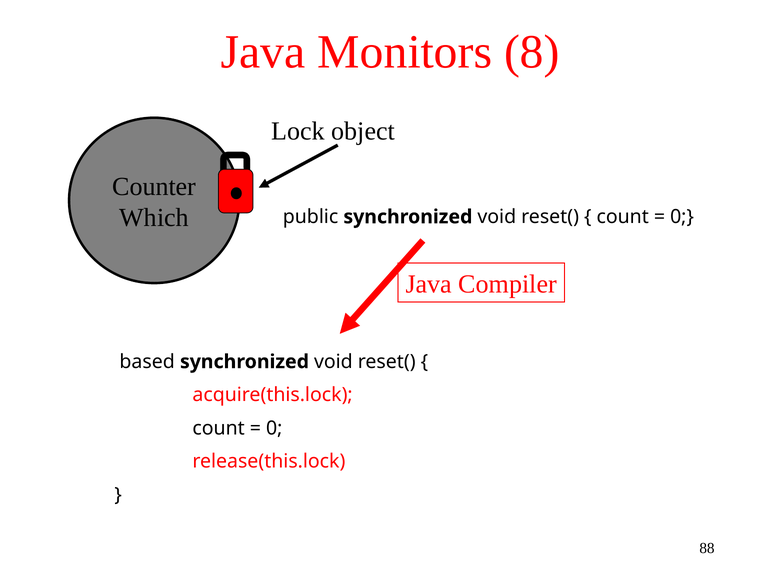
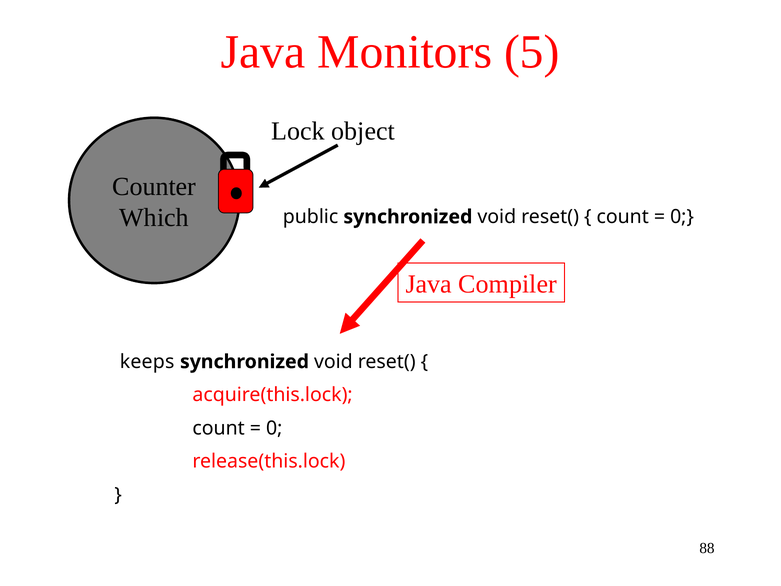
8: 8 -> 5 (532, 52)
based: based -> keeps (147, 362)
